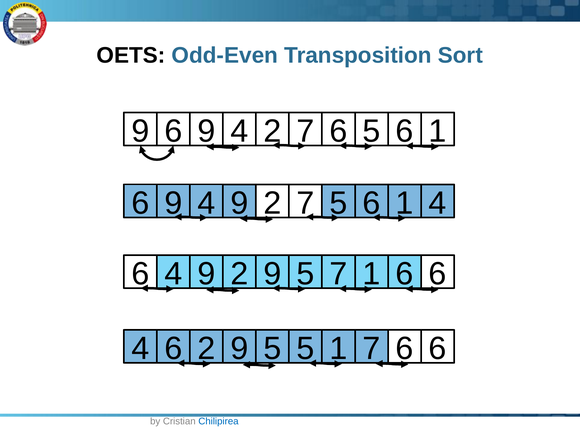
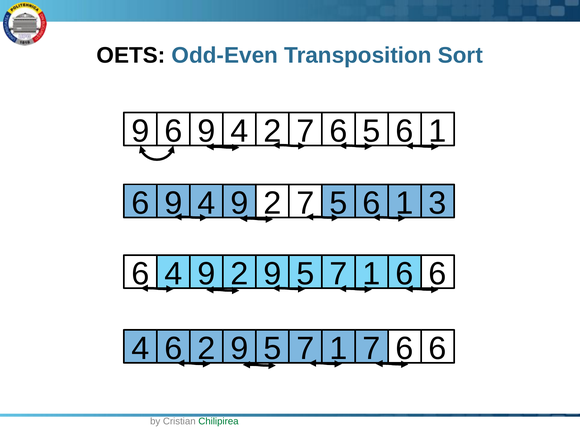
4: 4 -> 3 (438, 203)
5: 5 -> 7 (305, 349)
Chilipirea colour: blue -> green (218, 421)
